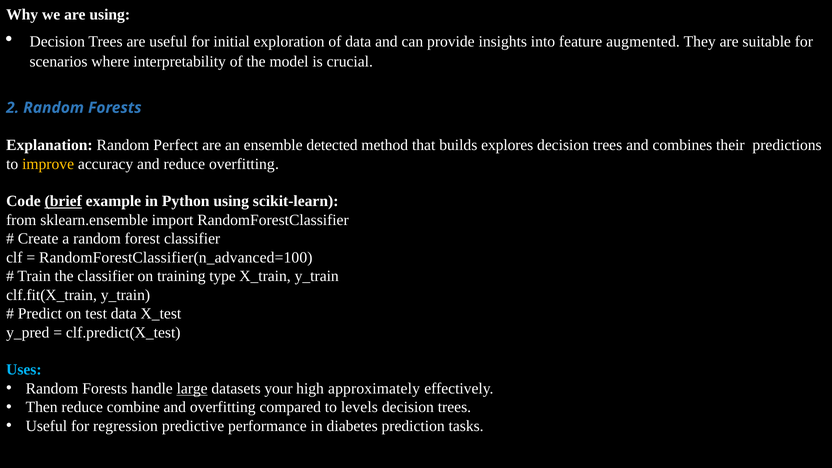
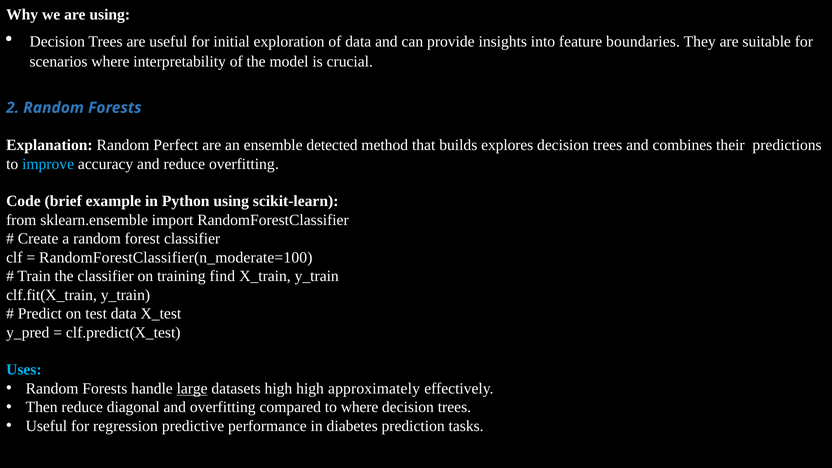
augmented: augmented -> boundaries (643, 42)
improve colour: yellow -> light blue (48, 164)
brief underline: present -> none (63, 201)
RandomForestClassifier(n_advanced=100: RandomForestClassifier(n_advanced=100 -> RandomForestClassifier(n_moderate=100 (176, 257)
type: type -> find (222, 276)
datasets your: your -> high (278, 389)
combine: combine -> diagonal (133, 407)
to levels: levels -> where (360, 407)
